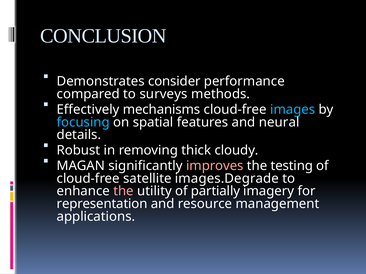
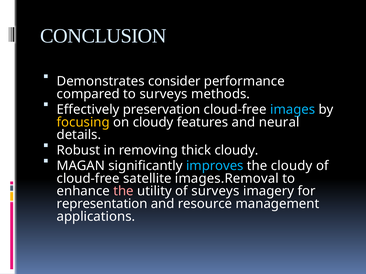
mechanisms: mechanisms -> preservation (162, 110)
focusing colour: light blue -> yellow (83, 122)
on spatial: spatial -> cloudy (153, 122)
improves colour: pink -> light blue (215, 166)
the testing: testing -> cloudy (292, 166)
images.Degrade: images.Degrade -> images.Removal (227, 179)
of partially: partially -> surveys (215, 191)
